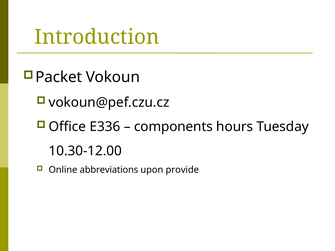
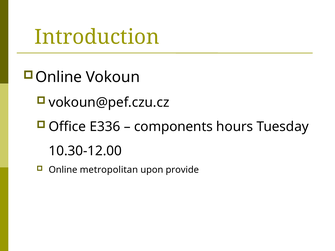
Packet: Packet -> Online (59, 77)
abbreviations: abbreviations -> metropolitan (109, 170)
